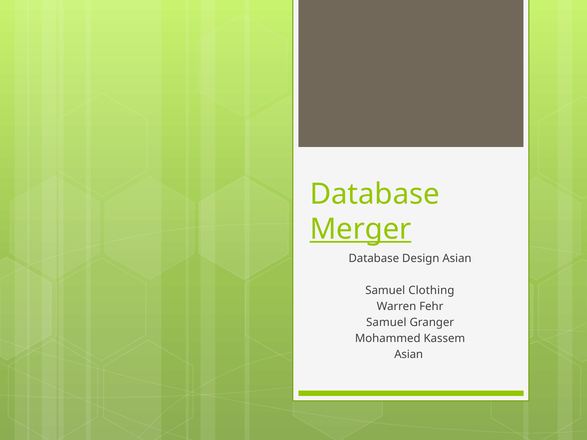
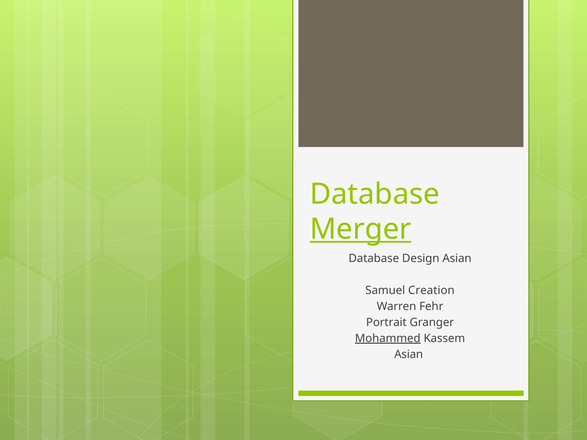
Clothing: Clothing -> Creation (431, 290)
Samuel: Samuel -> Portrait (386, 322)
Mohammed underline: none -> present (388, 338)
